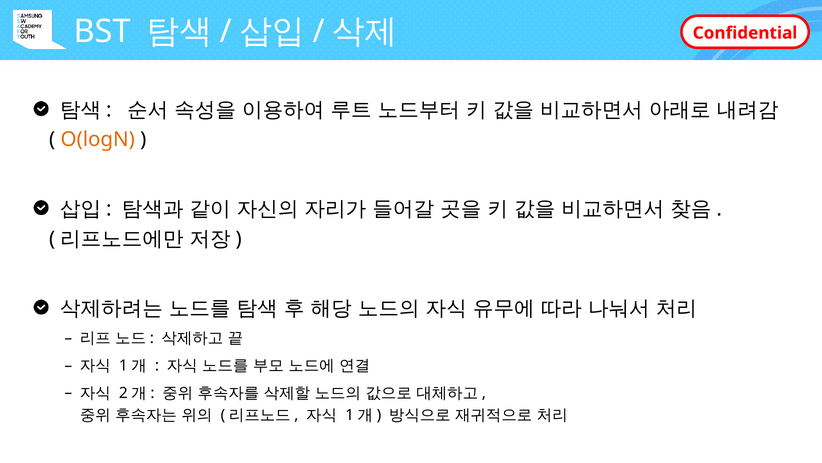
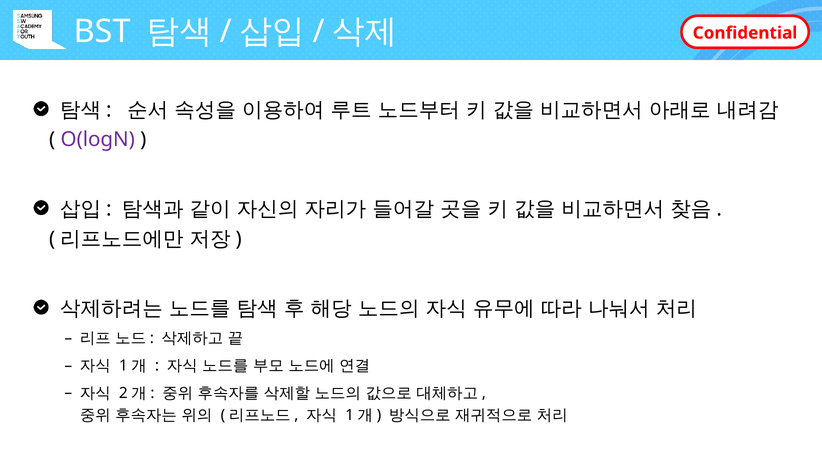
O(logN colour: orange -> purple (98, 139)
